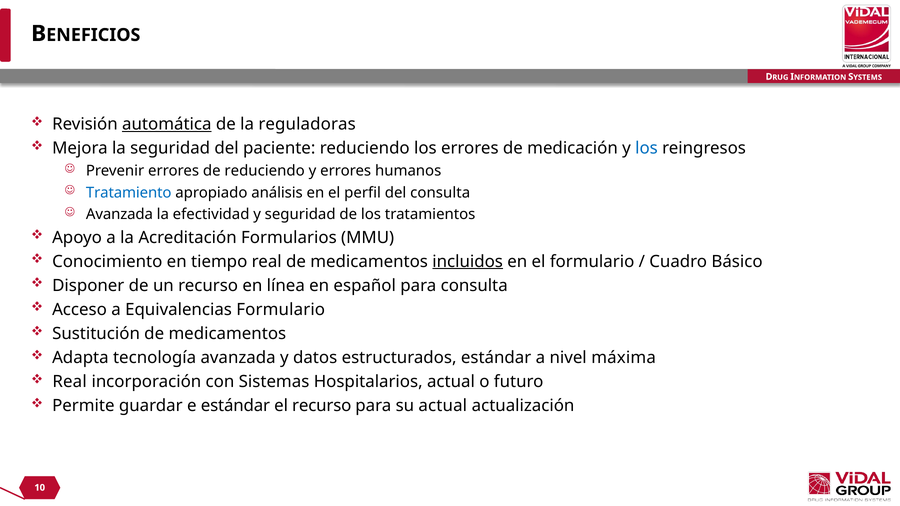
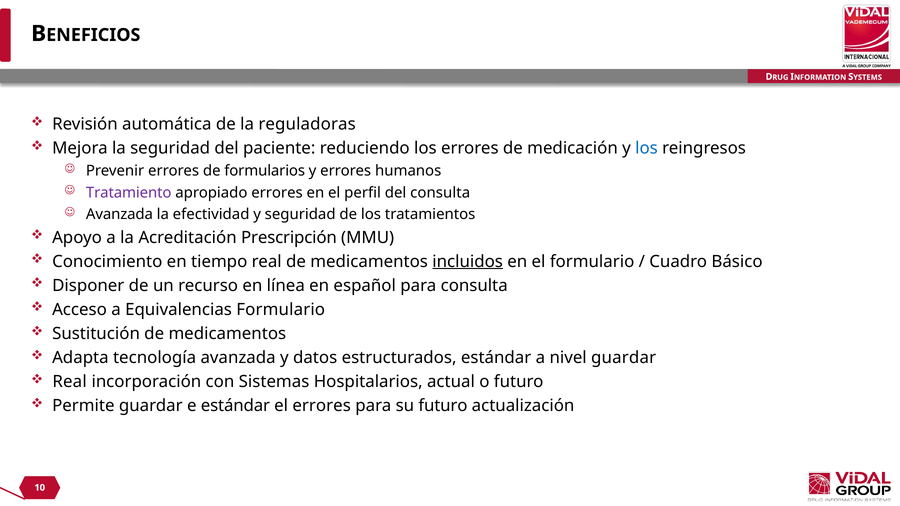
automática underline: present -> none (167, 124)
de reduciendo: reduciendo -> formularios (265, 171)
Tratamiento colour: blue -> purple (129, 193)
apropiado análisis: análisis -> errores (277, 193)
Formularios: Formularios -> Prescripción (289, 238)
nivel máxima: máxima -> guardar (624, 358)
el recurso: recurso -> errores (322, 406)
su actual: actual -> futuro (443, 406)
